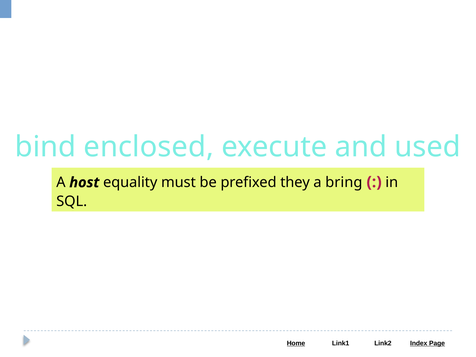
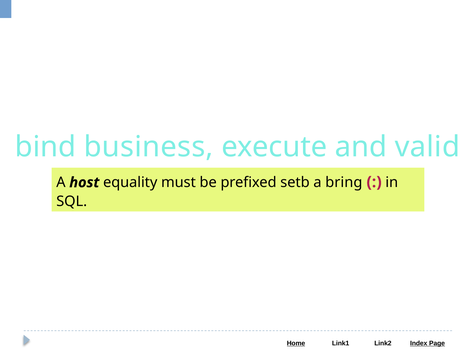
enclosed: enclosed -> business (149, 147)
used: used -> valid (427, 147)
they: they -> setb (295, 182)
